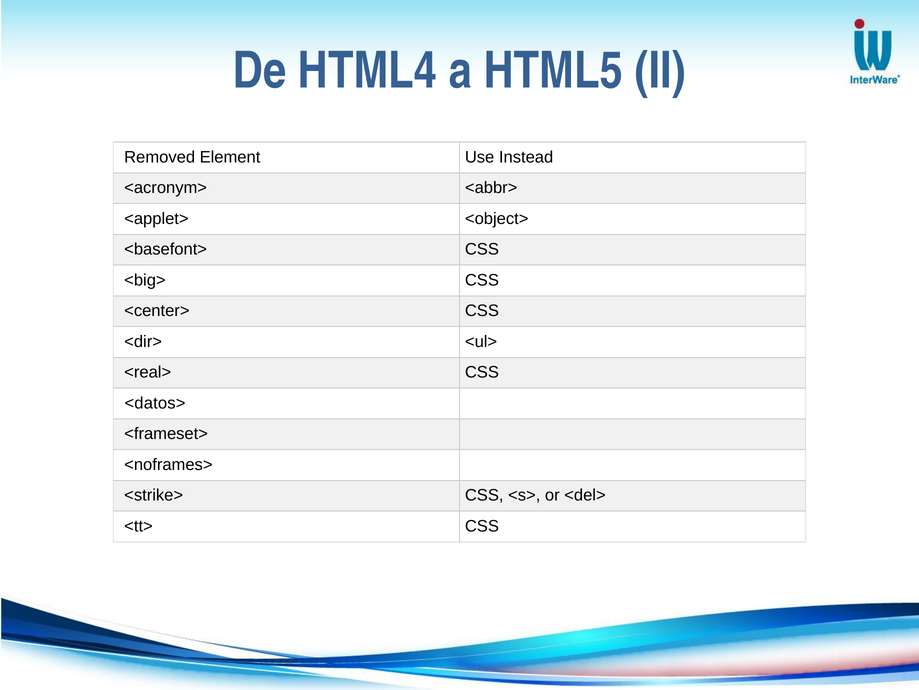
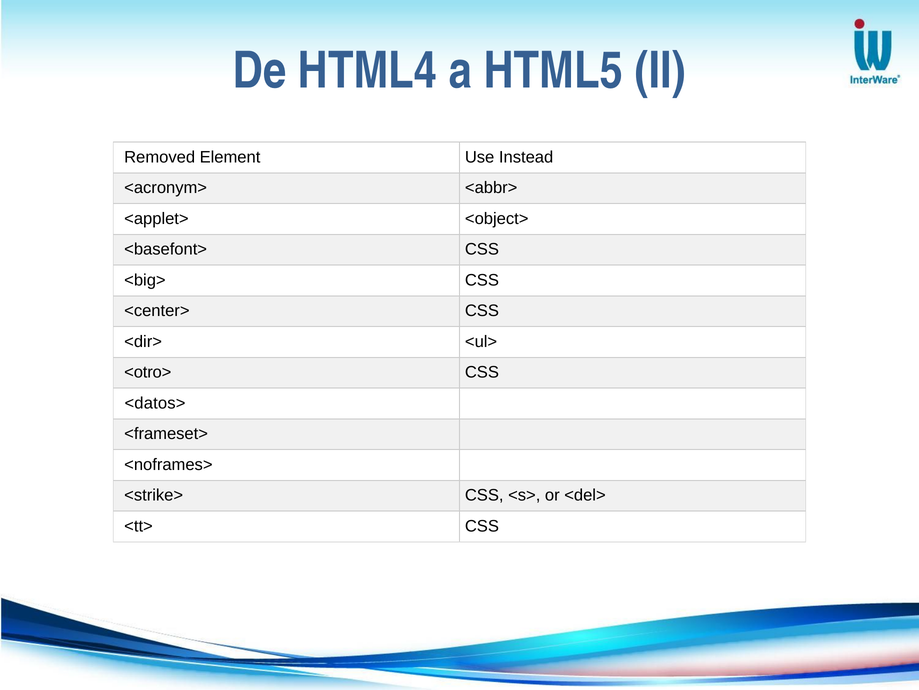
<real>: <real> -> <otro> (148, 372)
